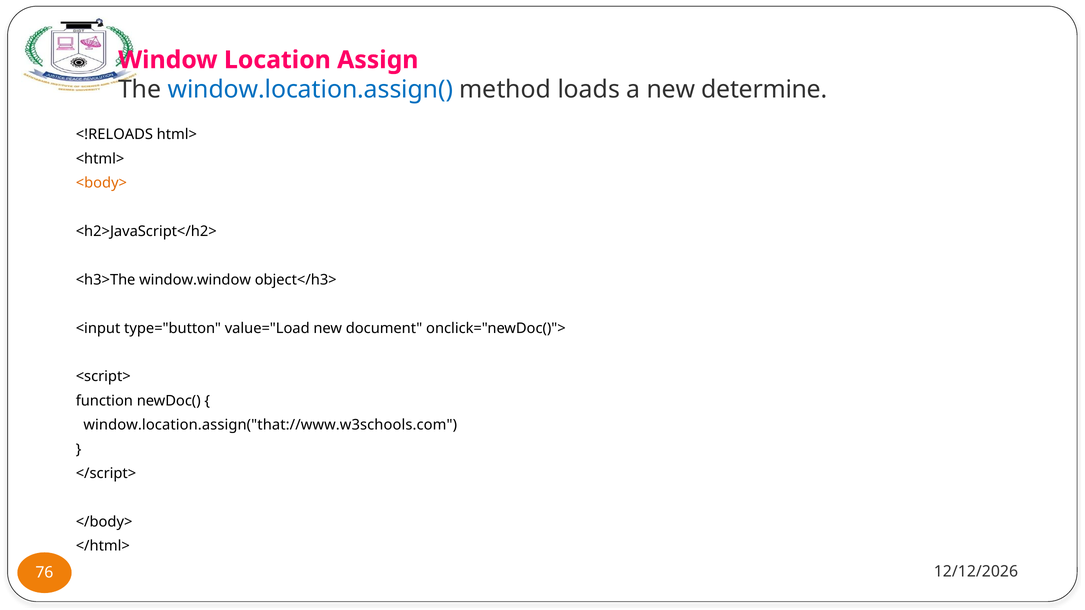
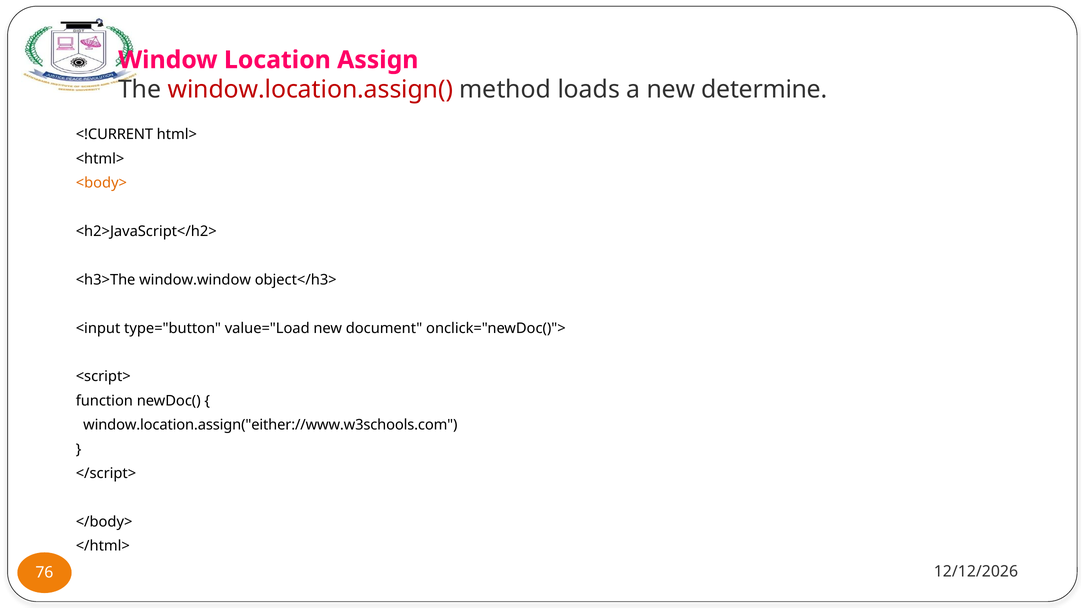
window.location.assign( colour: blue -> red (310, 90)
<!RELOADS: <!RELOADS -> <!CURRENT (114, 135)
window.location.assign("that://www.w3schools.com: window.location.assign("that://www.w3schools.com -> window.location.assign("either://www.w3schools.com (270, 425)
